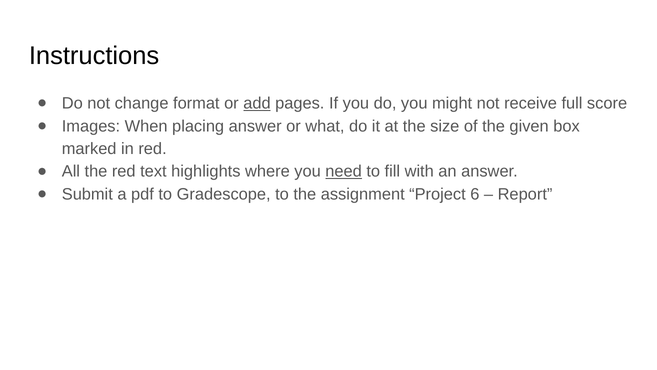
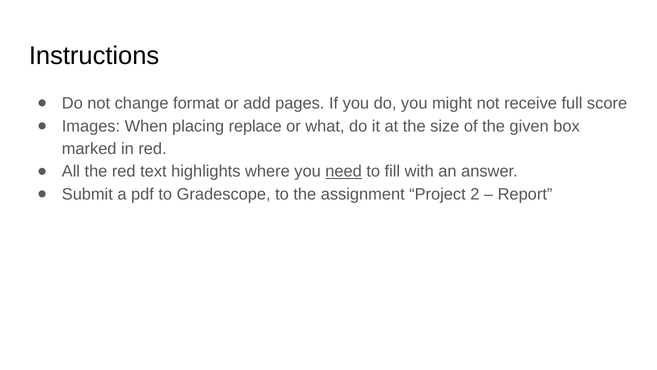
add underline: present -> none (257, 103)
placing answer: answer -> replace (255, 126)
6: 6 -> 2 (475, 194)
